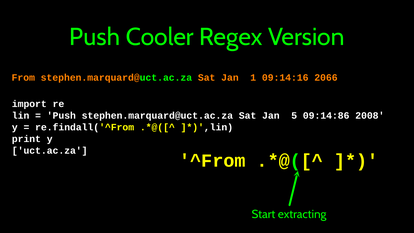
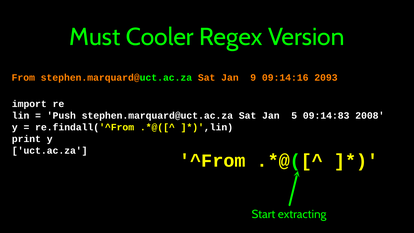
Push: Push -> Must (95, 37)
1: 1 -> 9 (253, 78)
2066: 2066 -> 2093 (326, 78)
09:14:86: 09:14:86 -> 09:14:83 (326, 116)
